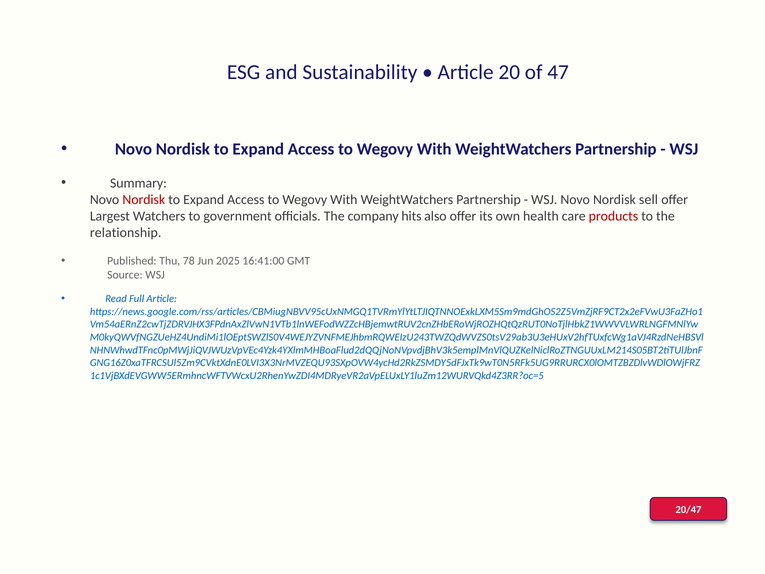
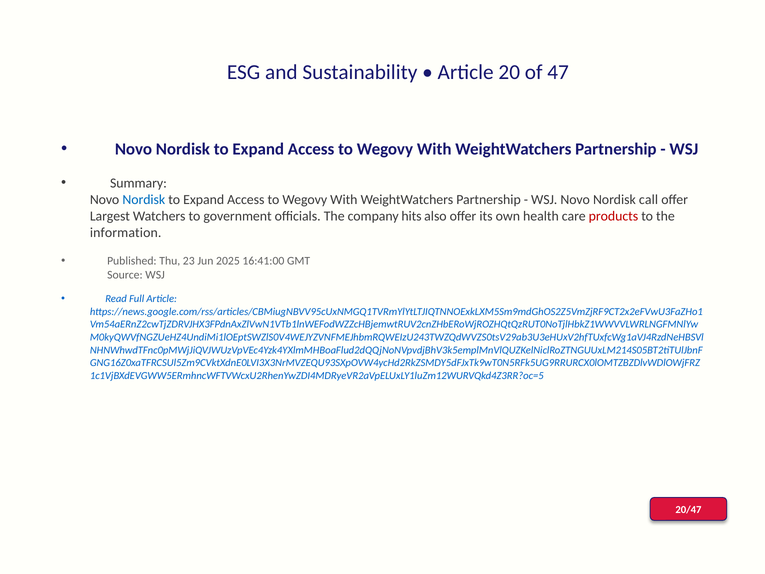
Nordisk colour: red -> blue (144, 199)
sell: sell -> call (649, 199)
relationship: relationship -> information (126, 233)
78: 78 -> 23 (189, 261)
